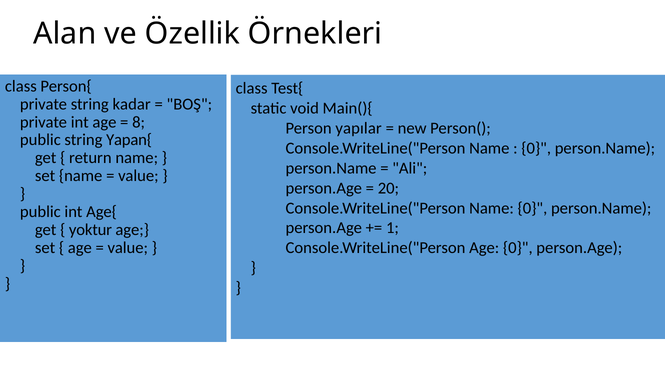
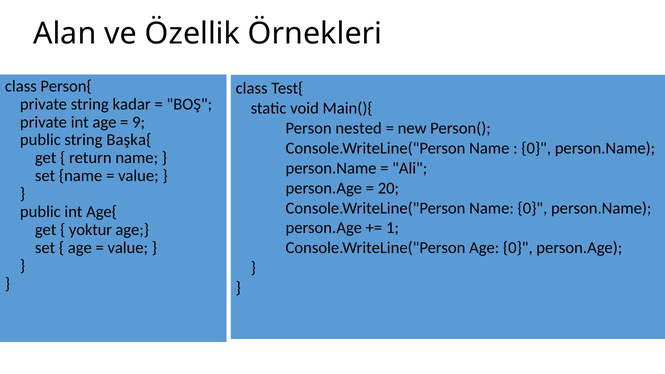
8: 8 -> 9 (139, 122)
yapılar: yapılar -> nested (359, 128)
Yapan{: Yapan{ -> Başka{ (129, 140)
